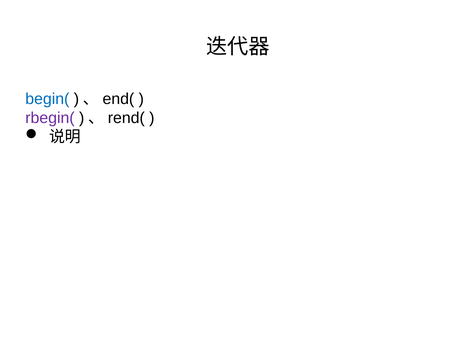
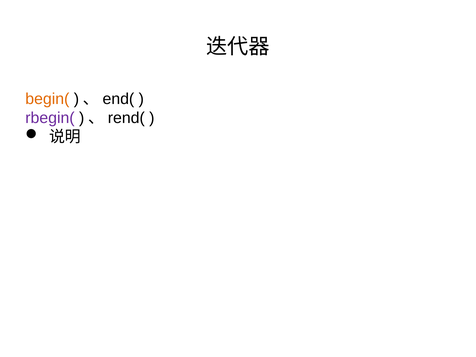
begin( colour: blue -> orange (47, 99)
